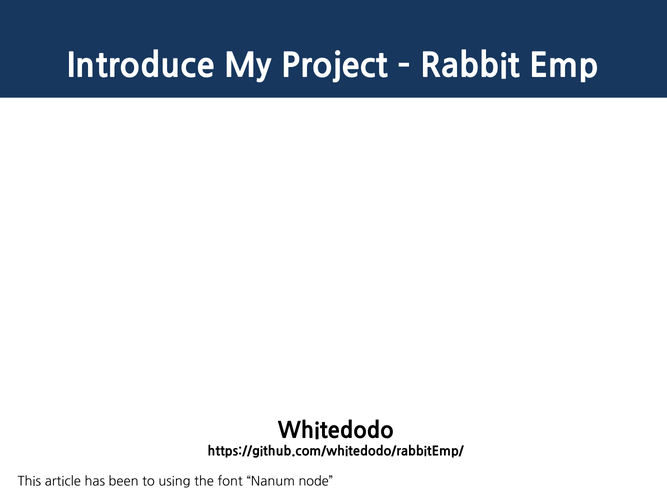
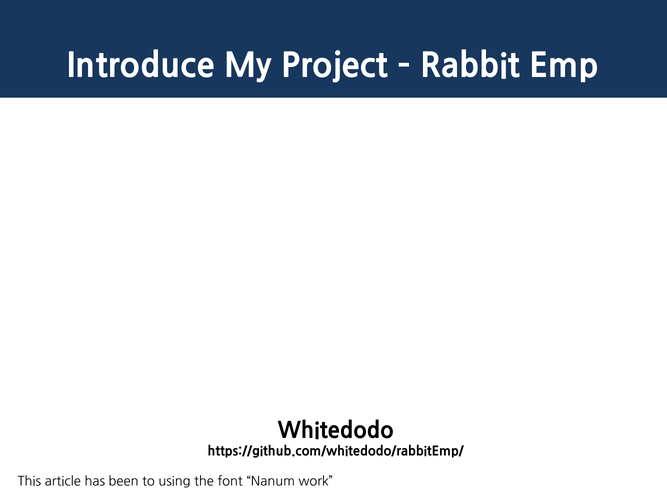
node: node -> work (316, 482)
